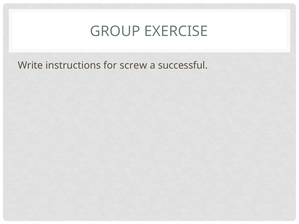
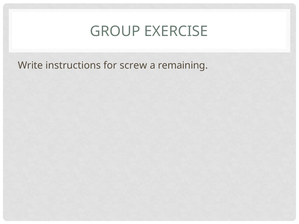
successful: successful -> remaining (183, 65)
